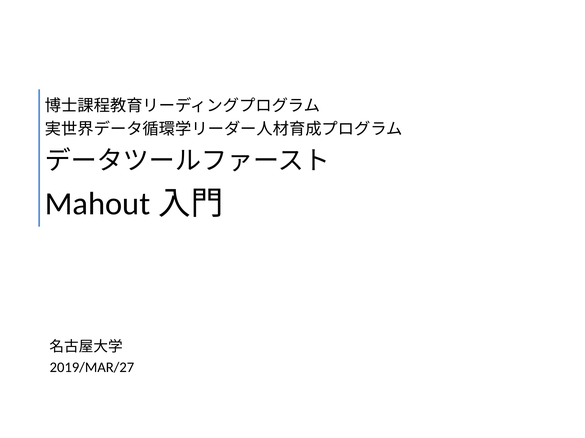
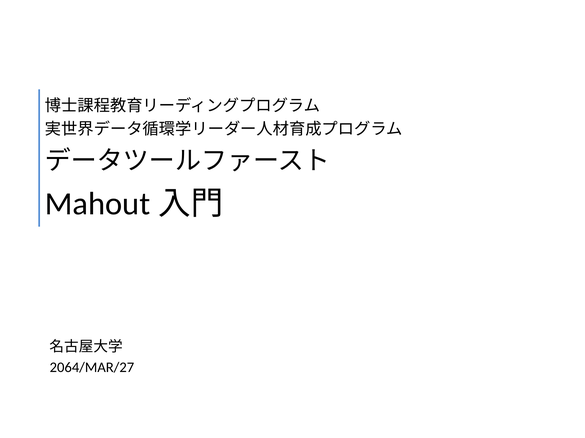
2019/MAR/27: 2019/MAR/27 -> 2064/MAR/27 (92, 368)
